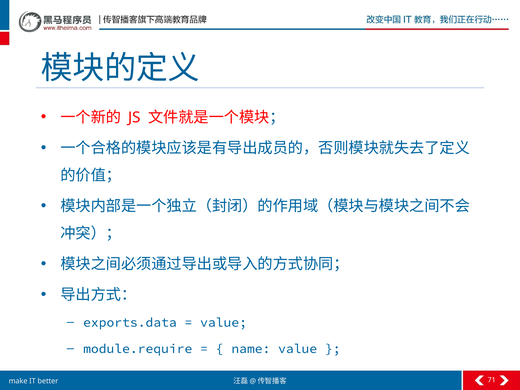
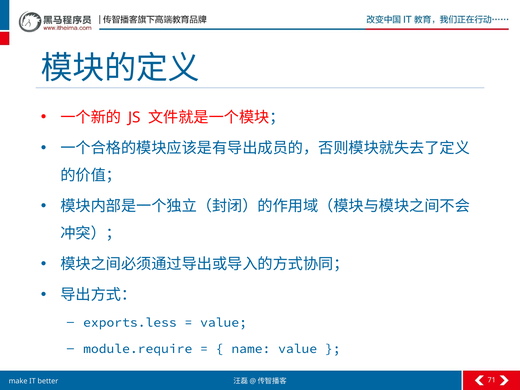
exports.data: exports.data -> exports.less (130, 322)
